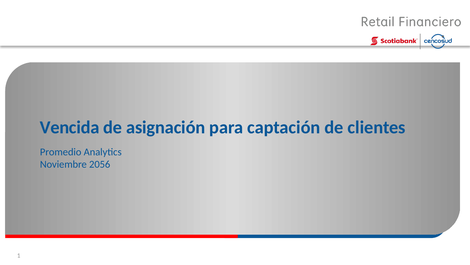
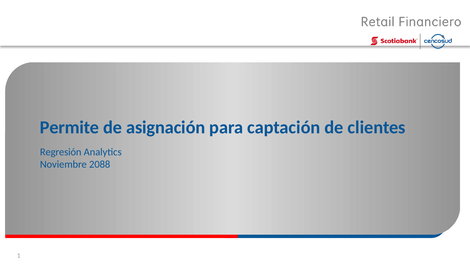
Vencida: Vencida -> Permite (70, 127)
Promedio: Promedio -> Regresión (61, 152)
2056: 2056 -> 2088 (100, 164)
